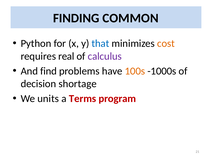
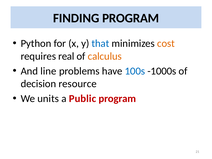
FINDING COMMON: COMMON -> PROGRAM (131, 18)
calculus colour: purple -> orange (105, 56)
find: find -> line (48, 71)
100s colour: orange -> blue (135, 71)
shortage: shortage -> resource (78, 84)
Terms: Terms -> Public (83, 99)
